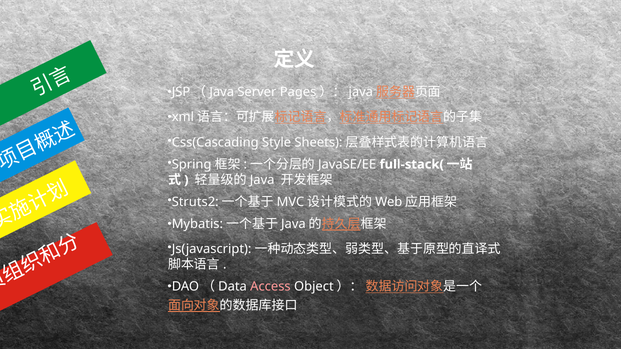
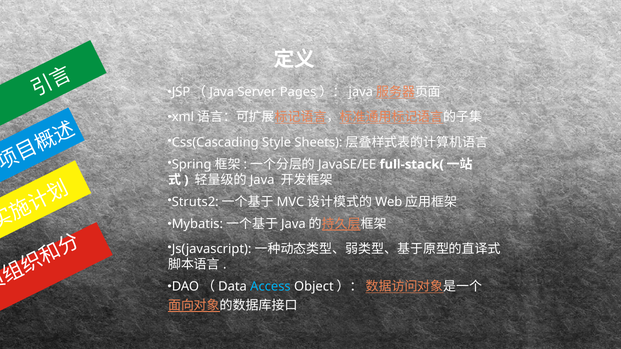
Access colour: pink -> light blue (270, 287)
